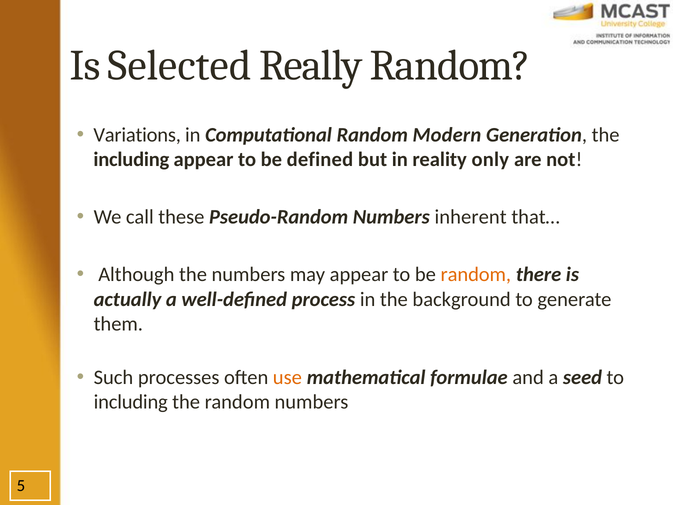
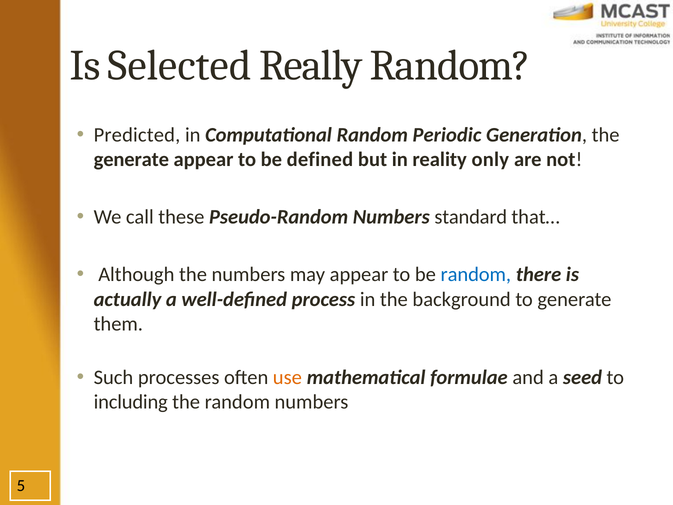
Variations: Variations -> Predicted (137, 135)
Modern: Modern -> Periodic (447, 135)
including: including -> generate (131, 160)
inherent: inherent -> standard (471, 217)
random colour: orange -> blue (476, 275)
